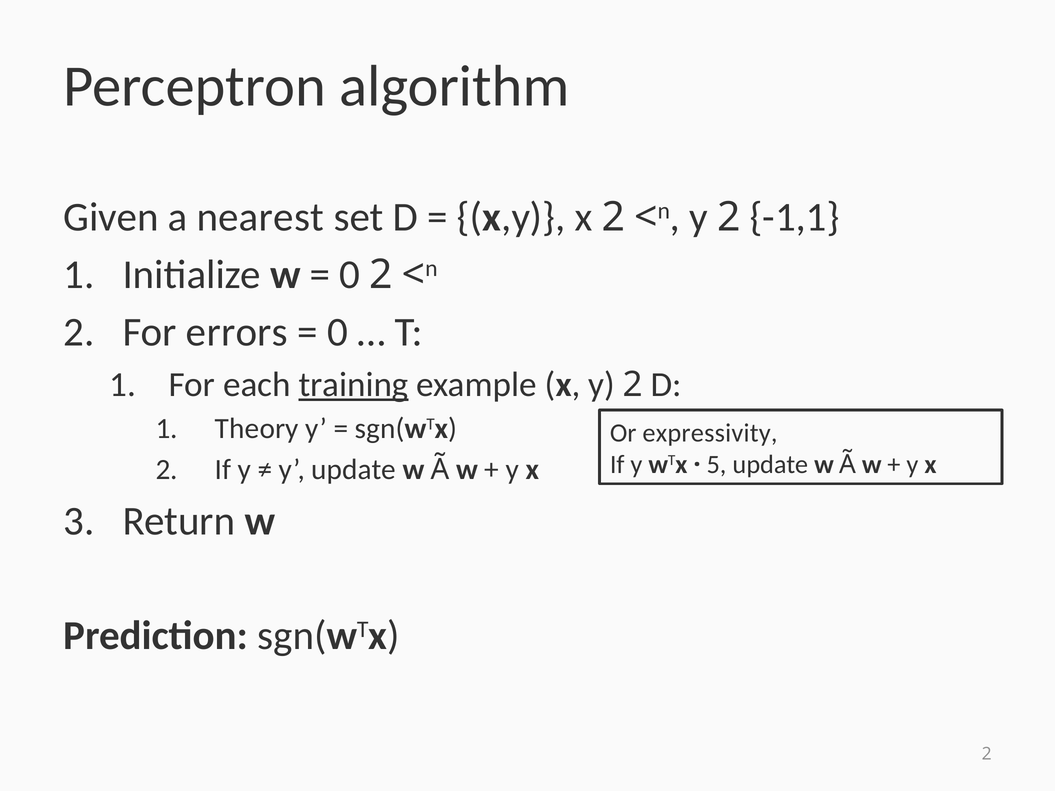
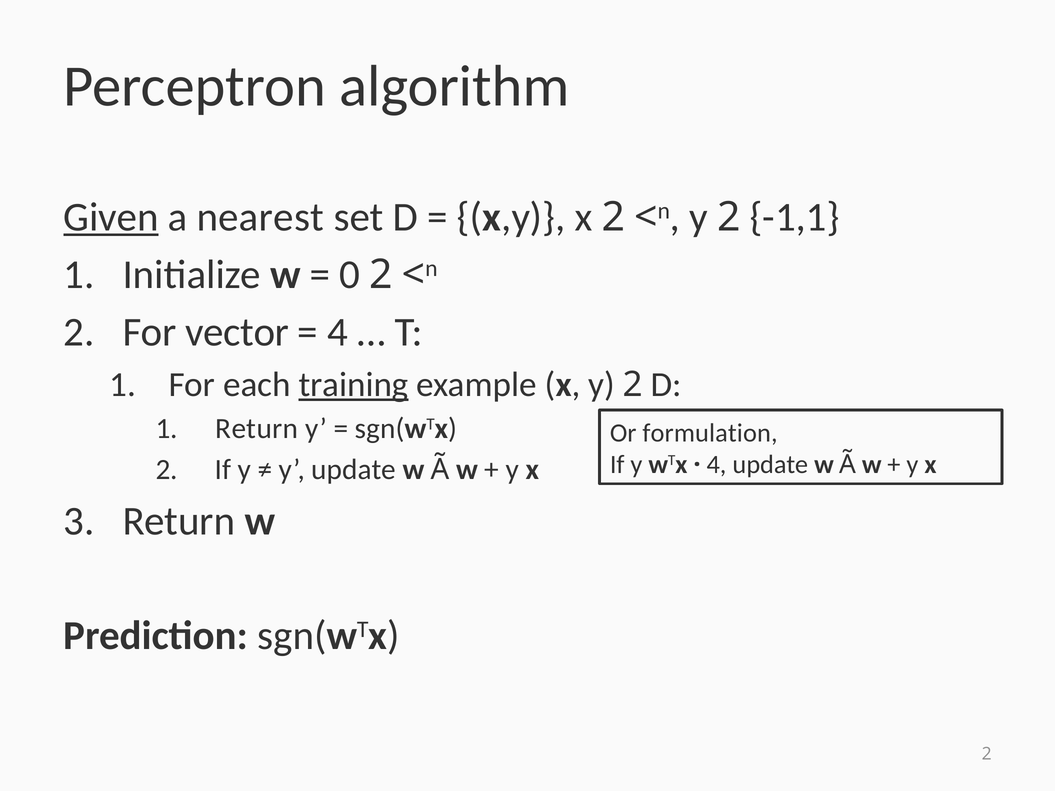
Given underline: none -> present (111, 217)
errors: errors -> vector (237, 332)
0: 0 -> 4 (338, 332)
1 Theory: Theory -> Return (257, 429)
expressivity: expressivity -> formulation (710, 433)
5: 5 -> 4 (716, 465)
